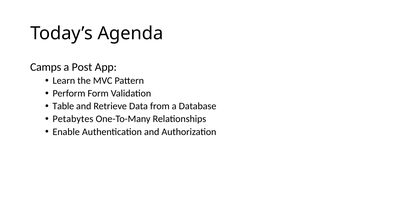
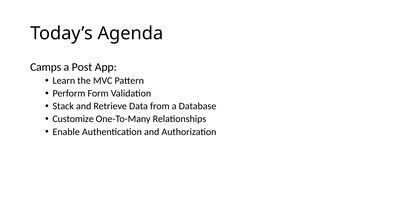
Table: Table -> Stack (63, 106)
Petabytes: Petabytes -> Customize (73, 119)
